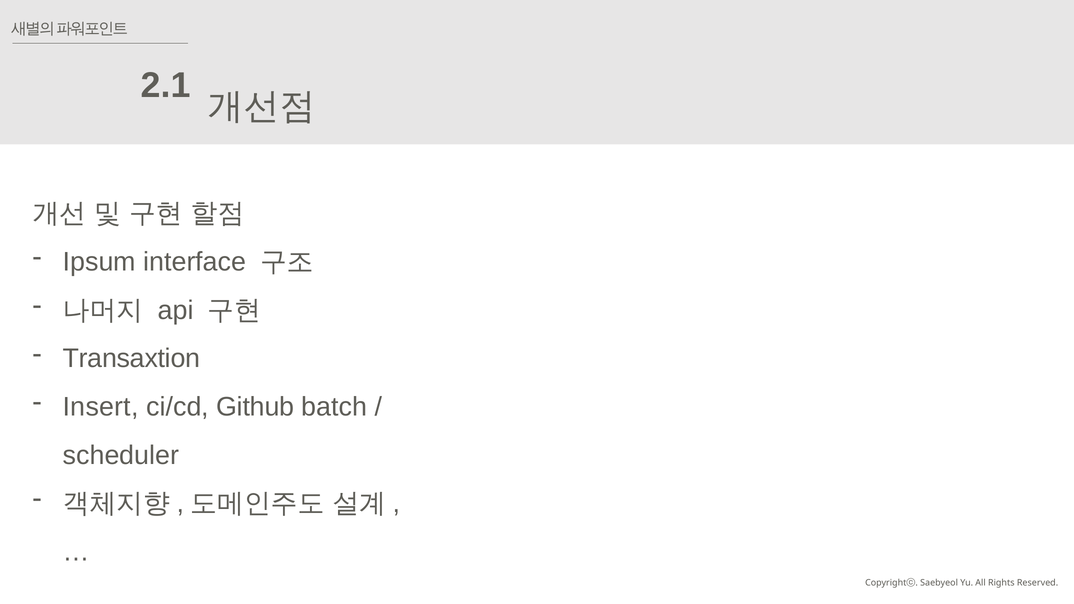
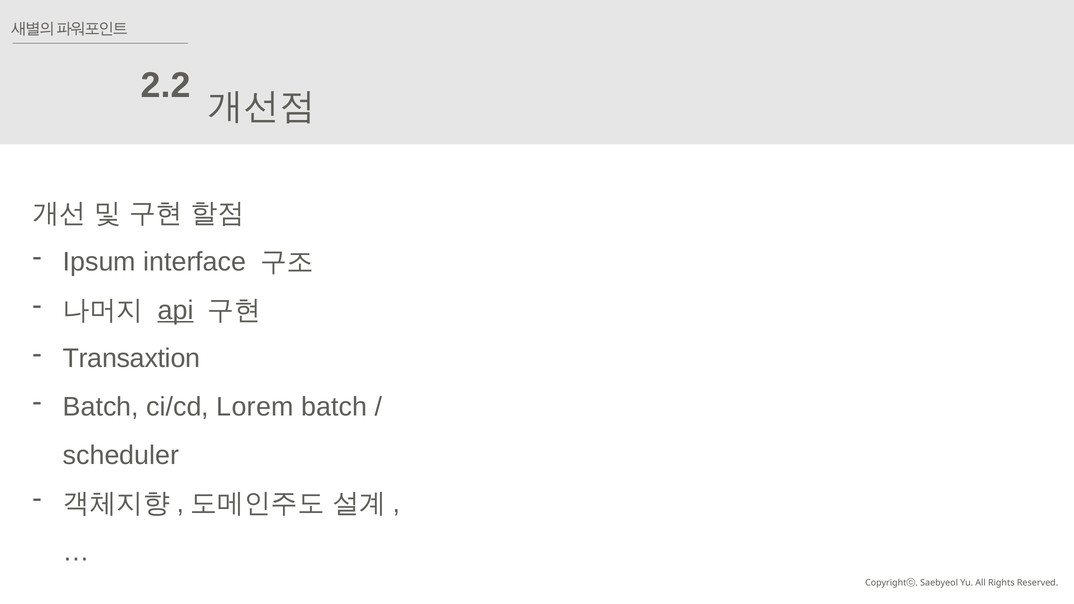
2.1: 2.1 -> 2.2 (166, 85)
api underline: none -> present (176, 310)
Insert: Insert -> Batch (101, 407)
Github: Github -> Lorem (255, 407)
